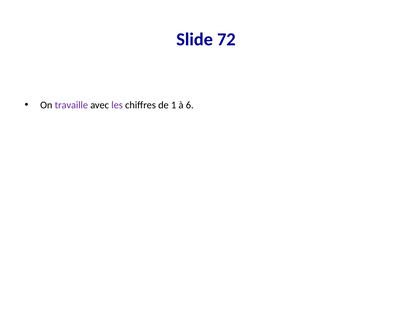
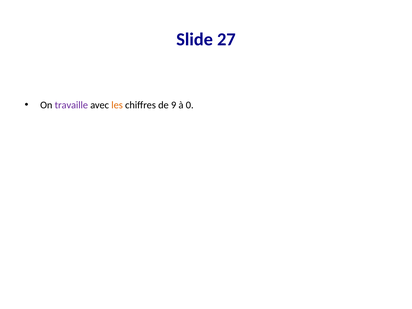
72: 72 -> 27 (226, 39)
les colour: purple -> orange (117, 105)
1: 1 -> 9 (174, 105)
6: 6 -> 0 (190, 105)
